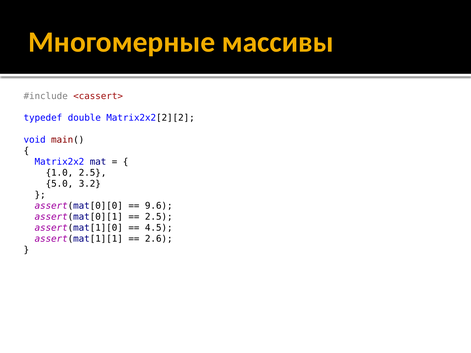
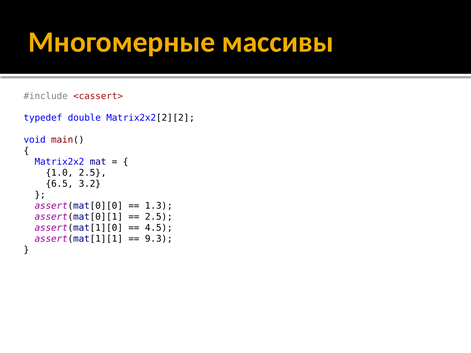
5.0: 5.0 -> 6.5 (59, 184)
9.6: 9.6 -> 1.3 (159, 206)
2.6: 2.6 -> 9.3 (159, 239)
